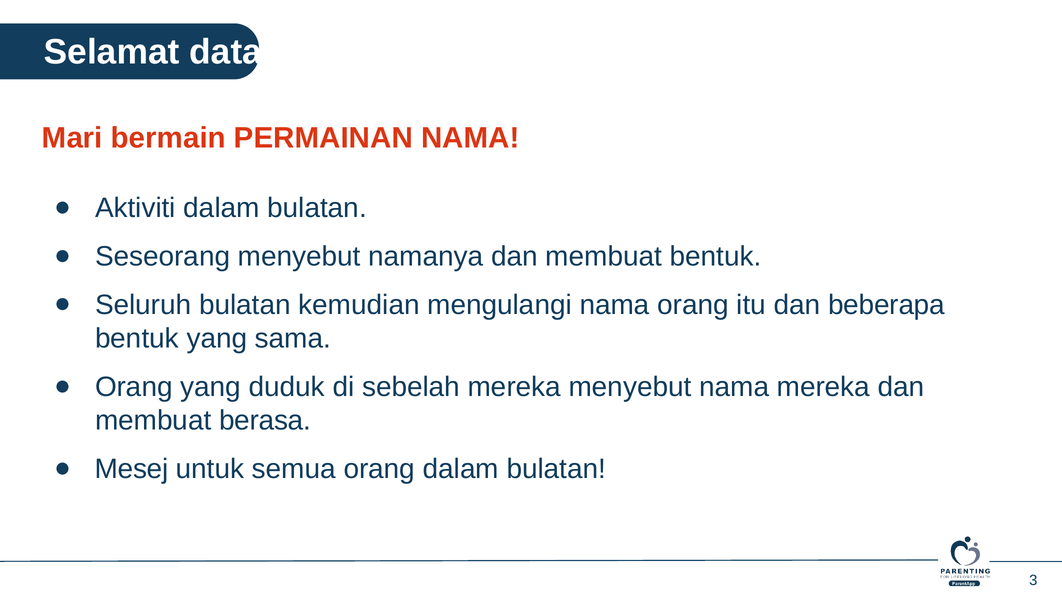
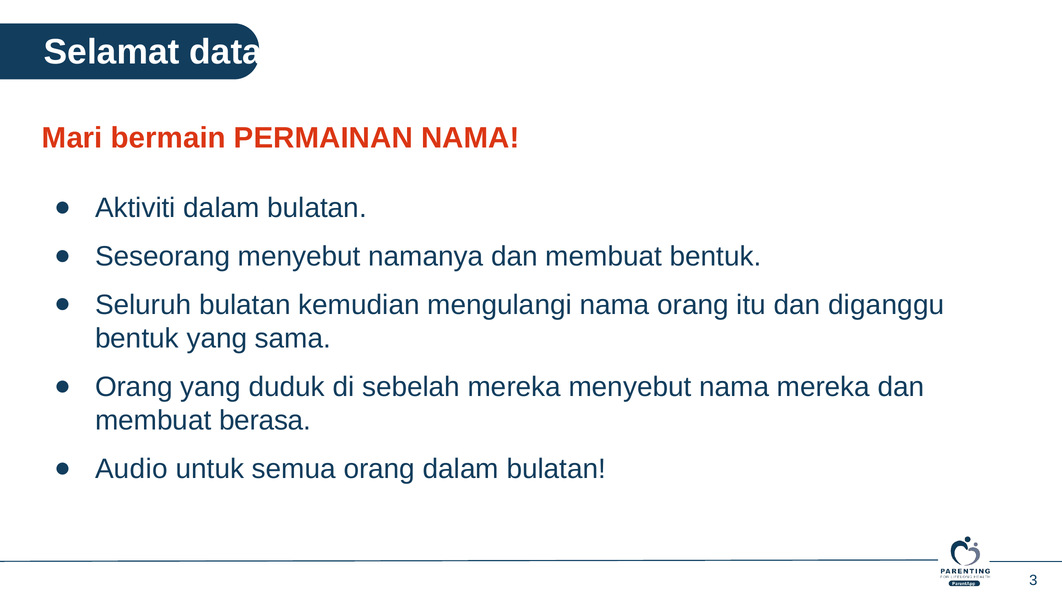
beberapa: beberapa -> diganggu (886, 305)
Mesej: Mesej -> Audio (131, 468)
